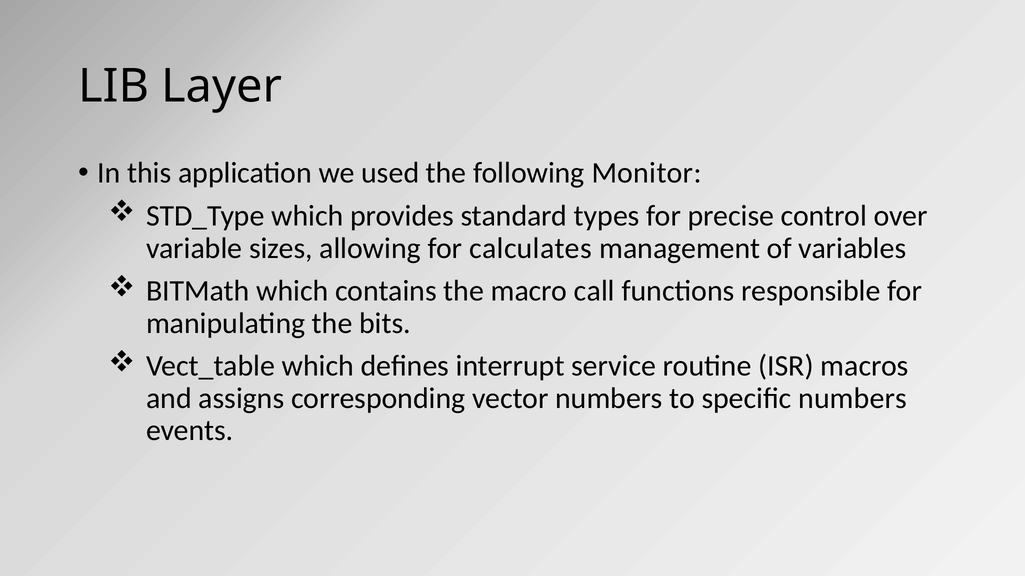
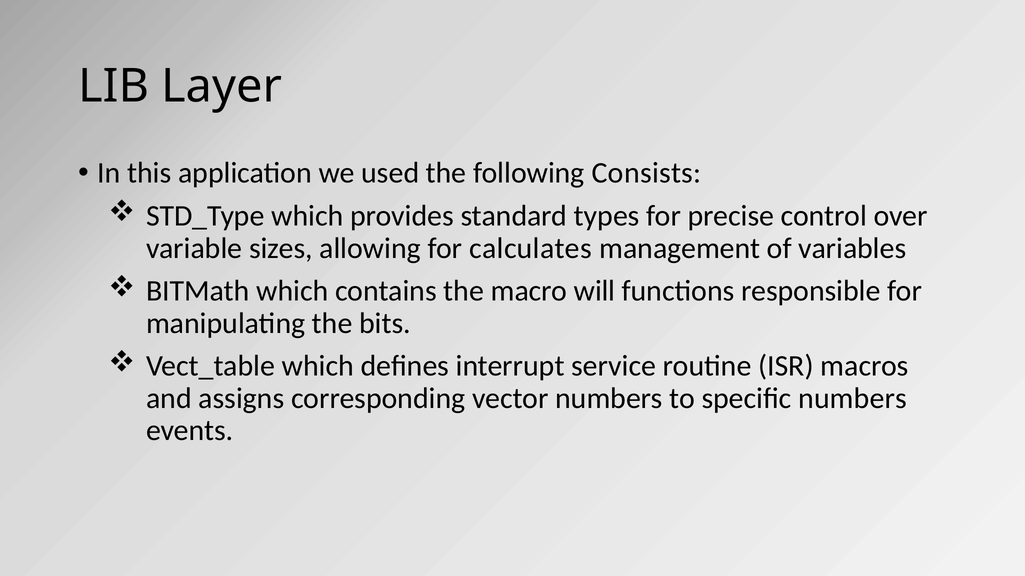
Monitor: Monitor -> Consists (647, 173)
call: call -> will (595, 291)
